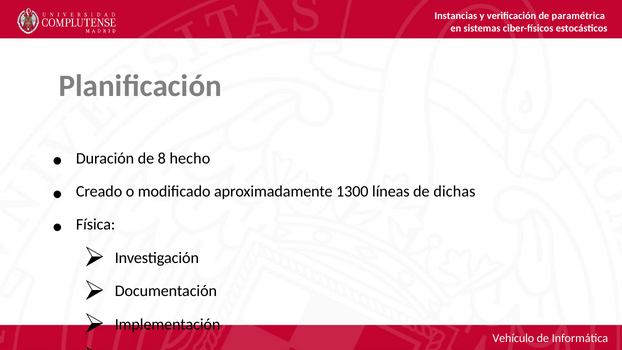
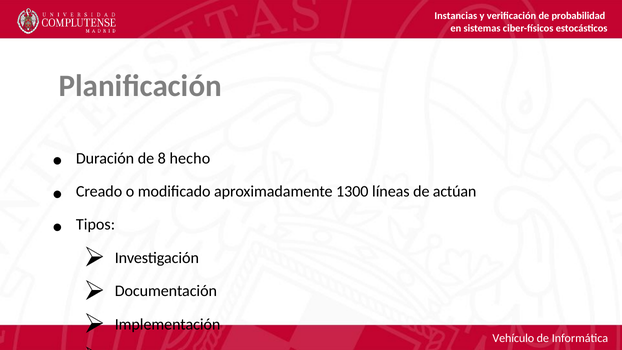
paramétrica: paramétrica -> probabilidad (578, 16)
dichas: dichas -> actúan (455, 191)
Física: Física -> Tipos (96, 225)
